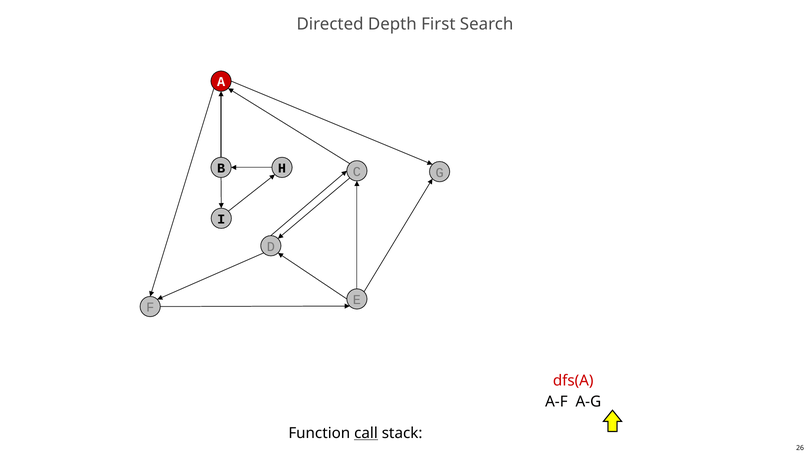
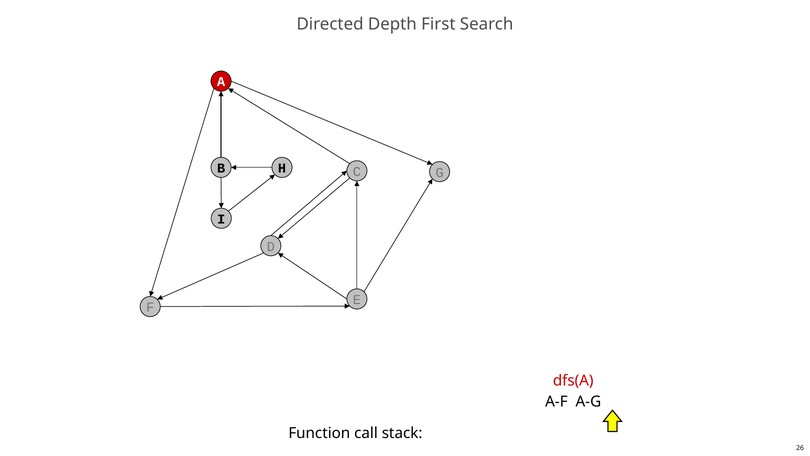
call underline: present -> none (366, 433)
